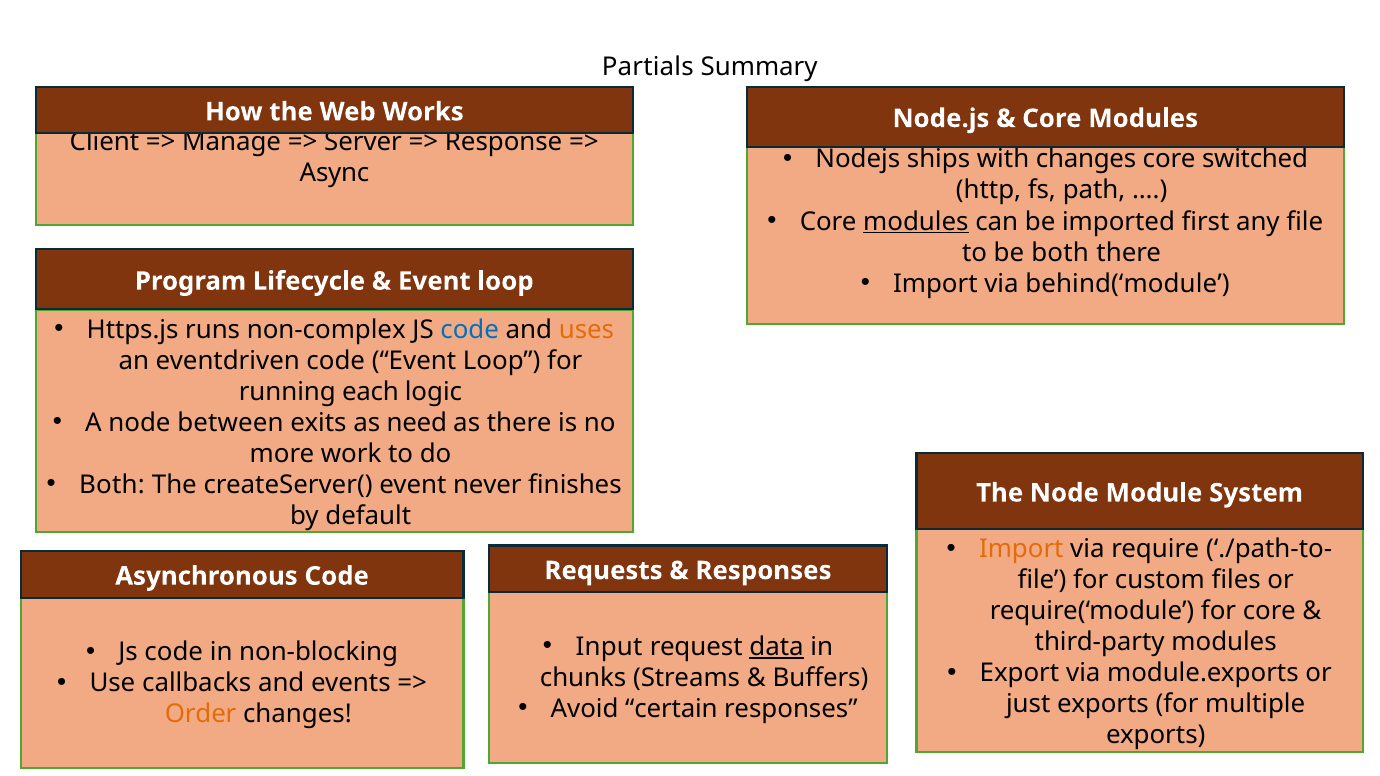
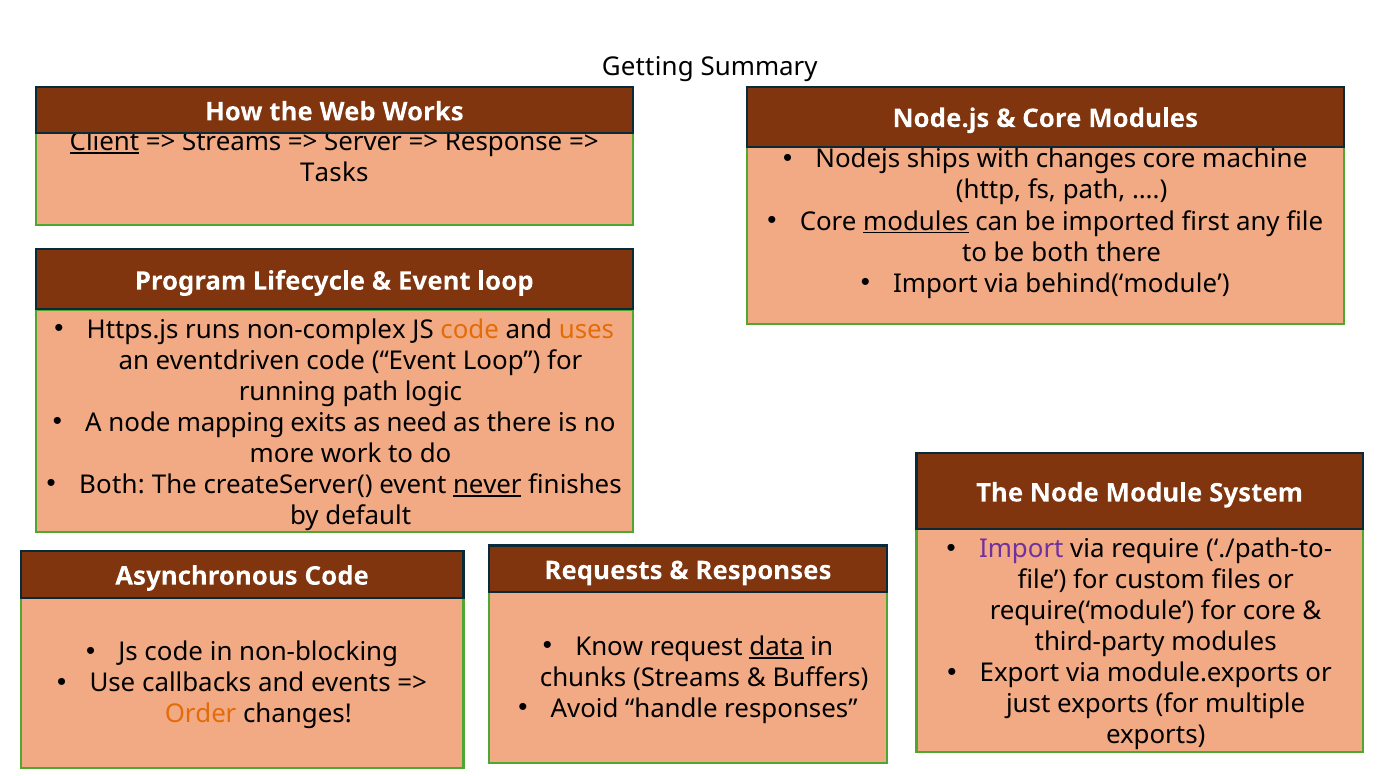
Partials: Partials -> Getting (648, 67)
Client underline: none -> present (104, 142)
Manage: Manage -> Streams (232, 142)
switched: switched -> machine (1255, 159)
Async: Async -> Tasks (334, 173)
code colour: blue -> orange (470, 330)
running each: each -> path (370, 392)
between: between -> mapping (231, 423)
never underline: none -> present (487, 485)
Import colour: orange -> purple (1021, 549)
Input: Input -> Know (609, 647)
certain: certain -> handle (671, 709)
